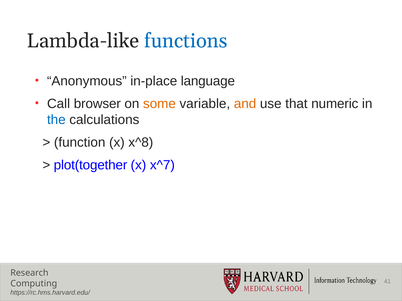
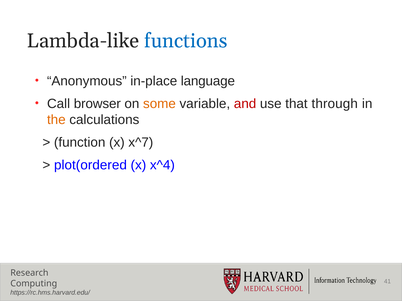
and colour: orange -> red (245, 104)
numeric: numeric -> through (335, 104)
the colour: blue -> orange (56, 120)
x^8: x^8 -> x^7 (141, 143)
plot(together: plot(together -> plot(ordered (90, 165)
x^7: x^7 -> x^4 (162, 165)
